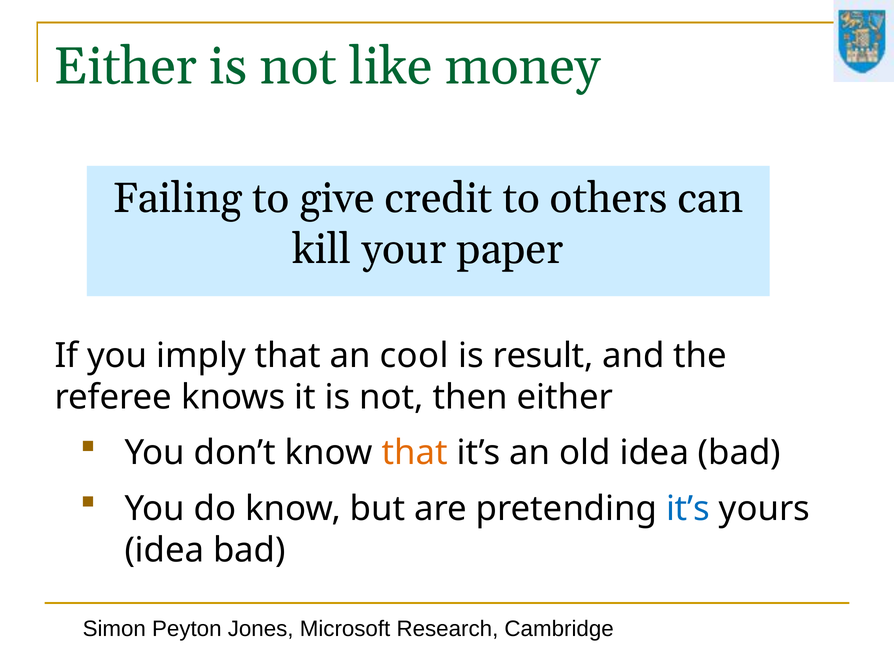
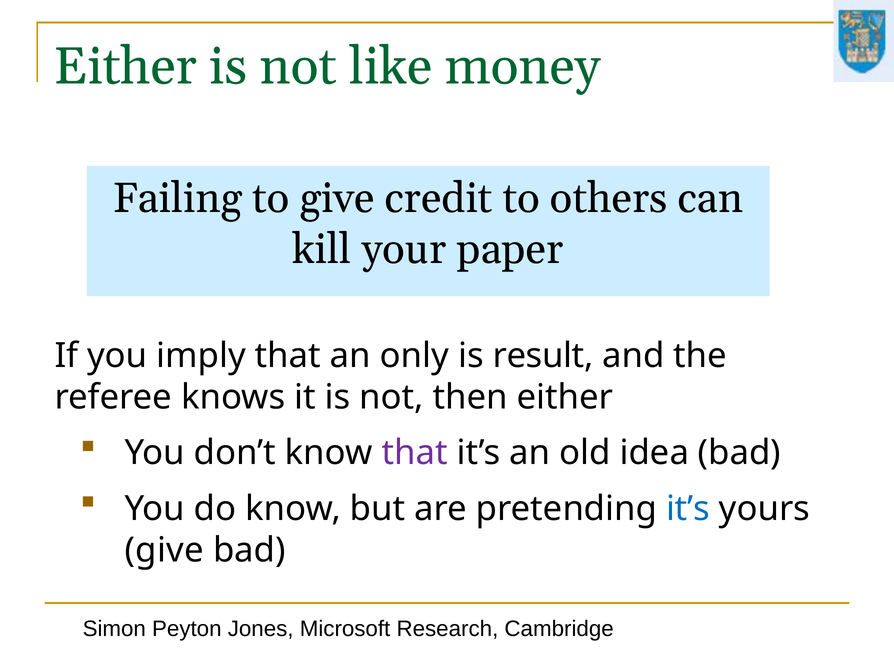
cool: cool -> only (414, 356)
that colour: orange -> purple (415, 453)
idea: idea -> give (164, 551)
